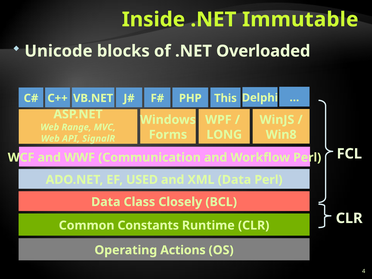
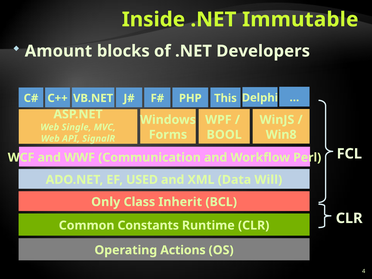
Unicode: Unicode -> Amount (58, 51)
Overloaded: Overloaded -> Developers (263, 51)
Range: Range -> Single (76, 127)
LONG: LONG -> BOOL (224, 135)
Data Perl: Perl -> Will (268, 180)
Data: Data -> Only (106, 202)
Closely: Closely -> Inherit (180, 202)
